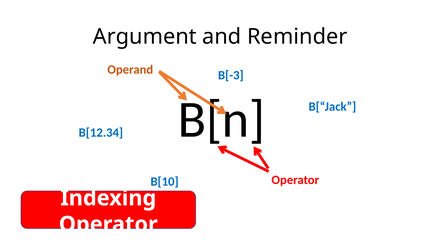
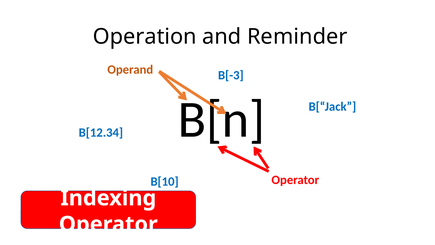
Argument: Argument -> Operation (145, 37)
